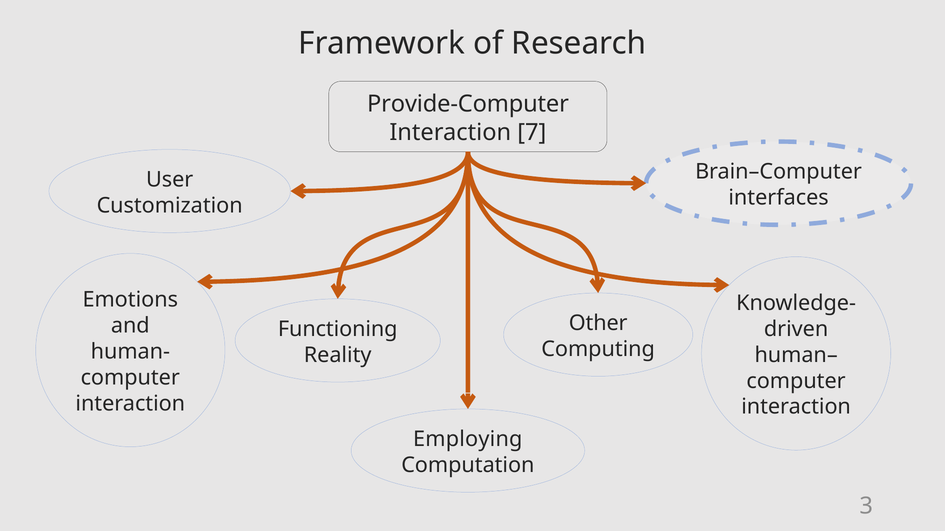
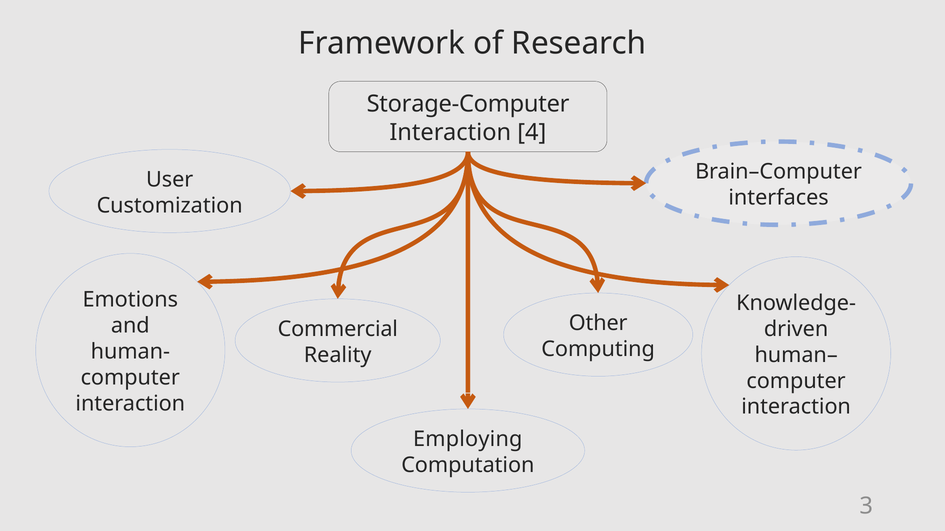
Provide-Computer: Provide-Computer -> Storage-Computer (468, 104)
7: 7 -> 4 (532, 133)
Functioning: Functioning -> Commercial (338, 329)
